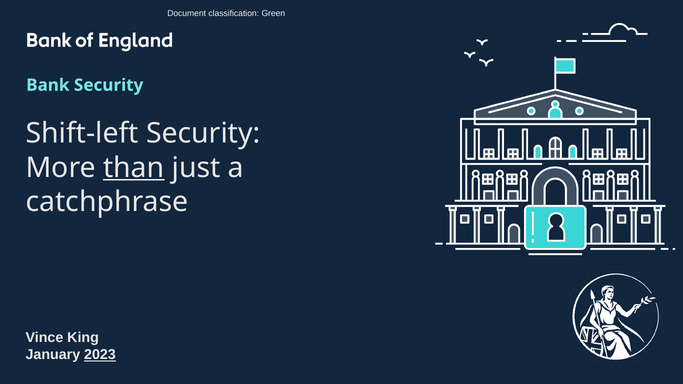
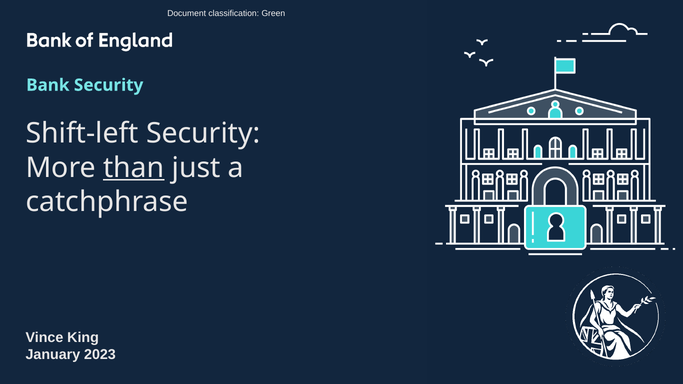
2023 underline: present -> none (100, 355)
